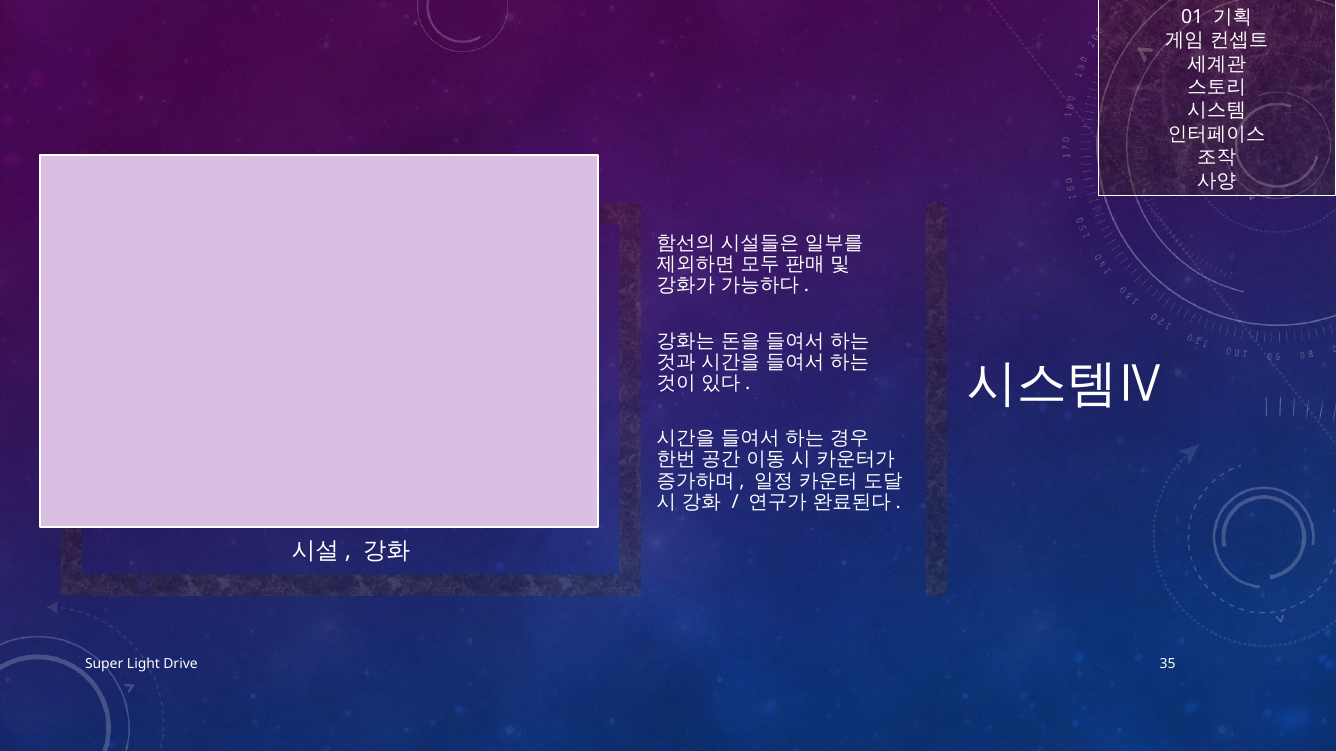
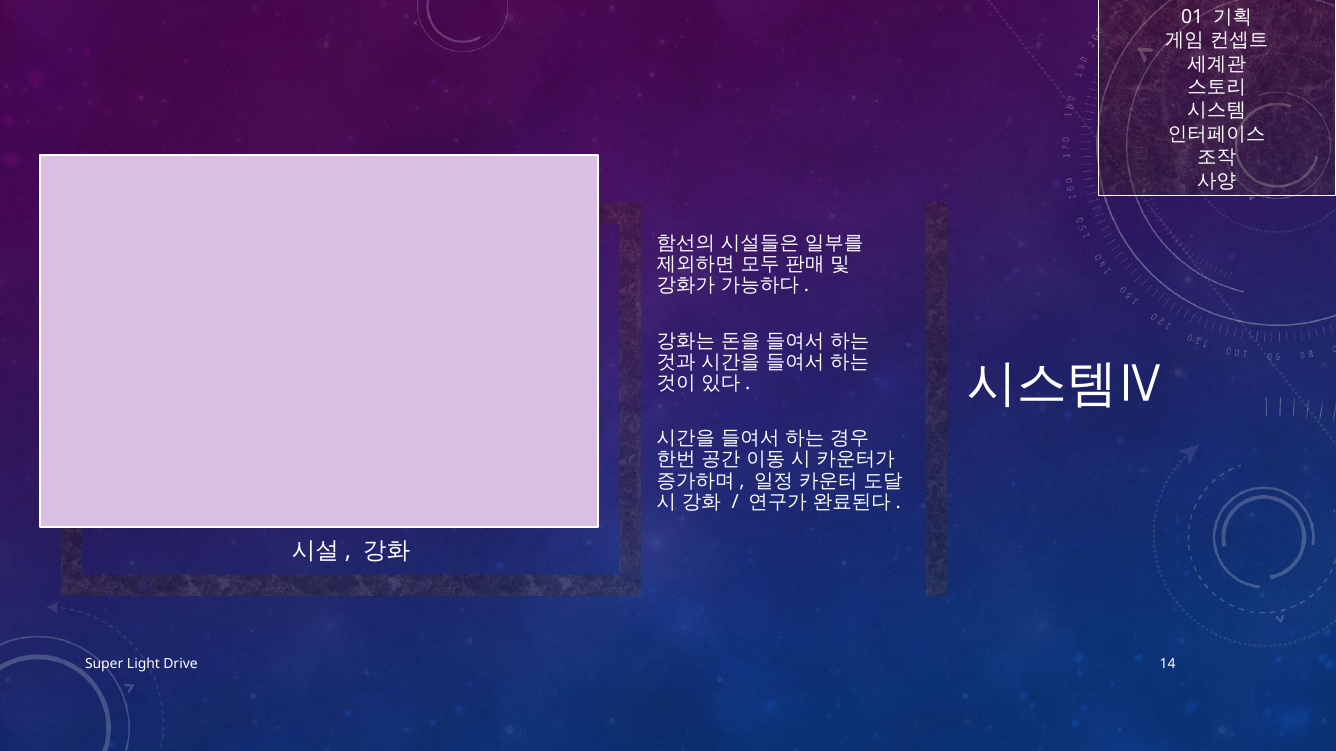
35: 35 -> 14 (1168, 664)
